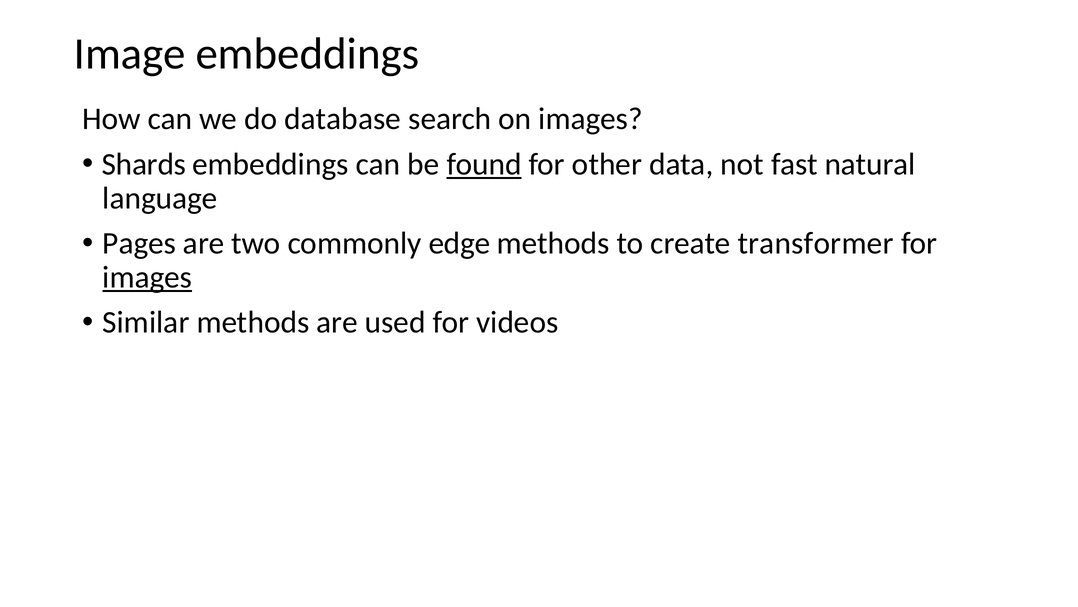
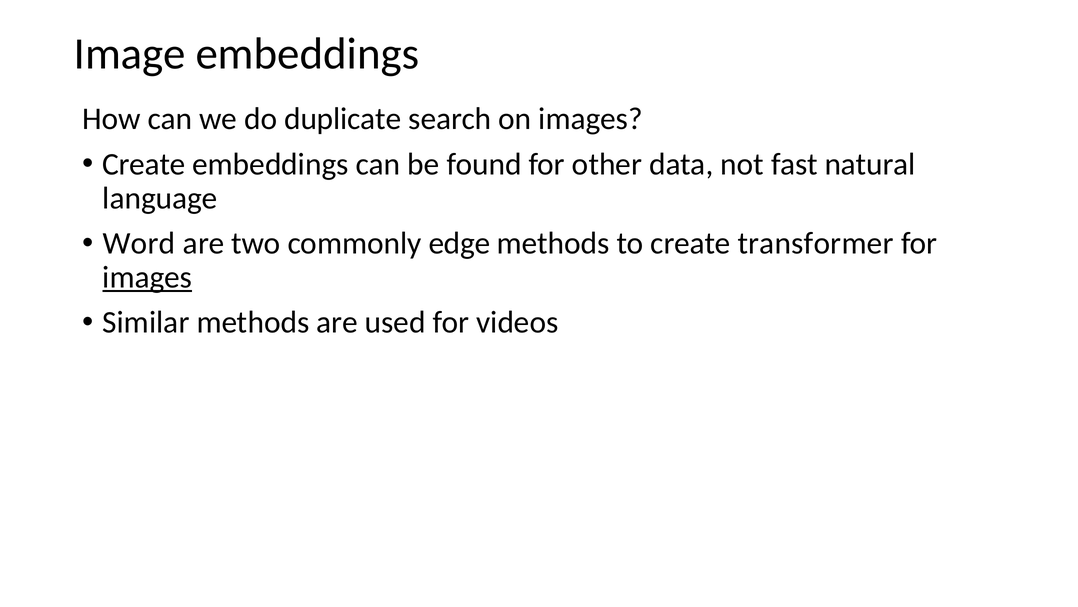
database: database -> duplicate (343, 119)
Shards: Shards -> Create (144, 164)
found underline: present -> none (484, 164)
Pages: Pages -> Word (139, 243)
